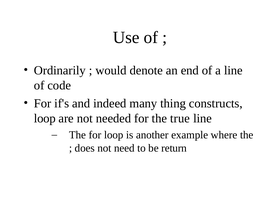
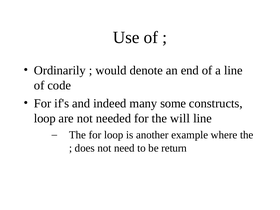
thing: thing -> some (173, 103)
true: true -> will (180, 118)
